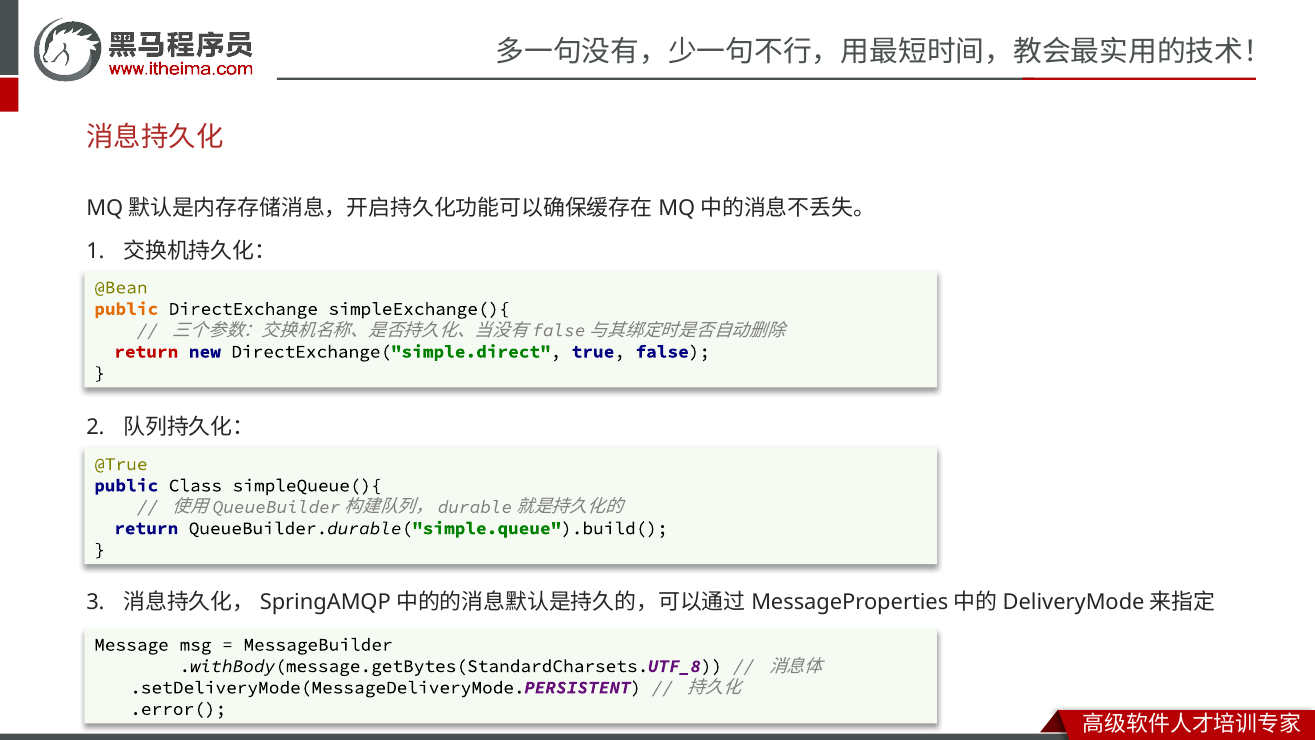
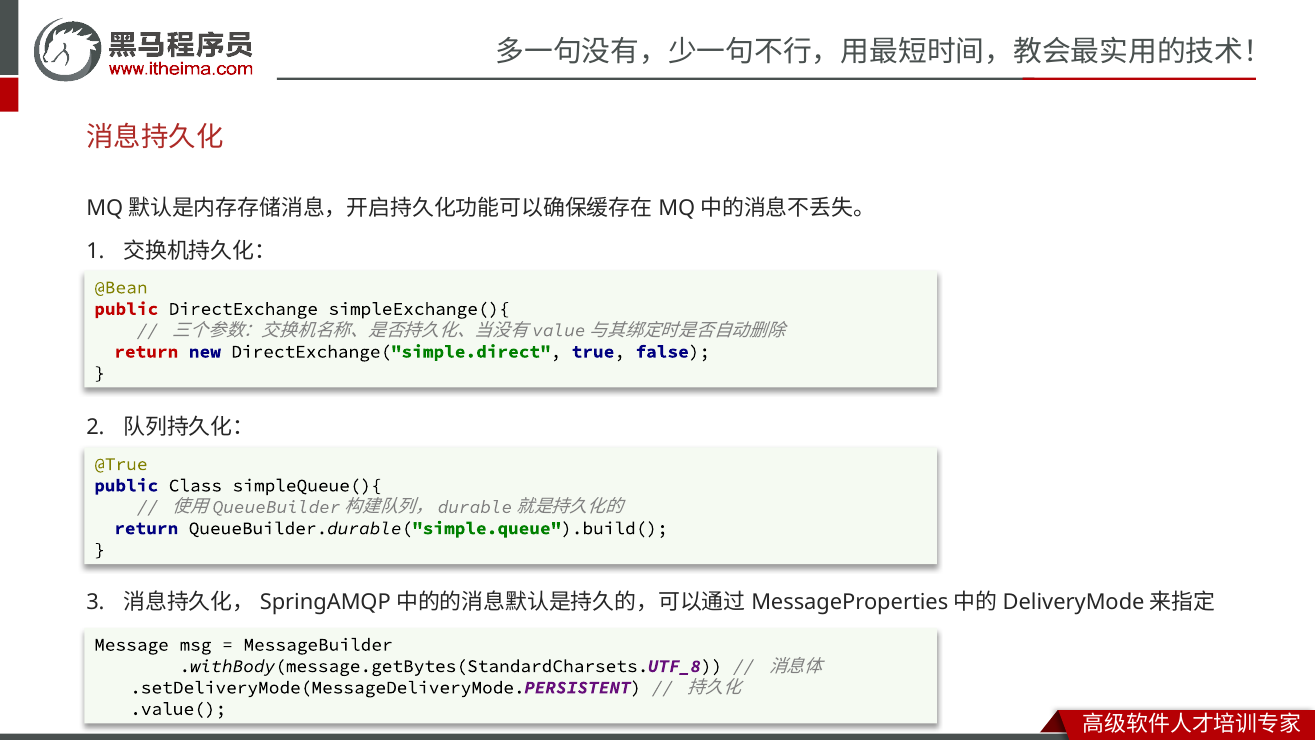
public colour: orange -> red (126, 309)
false: false -> value (559, 330)
.error(: .error( -> .value( (178, 709)
